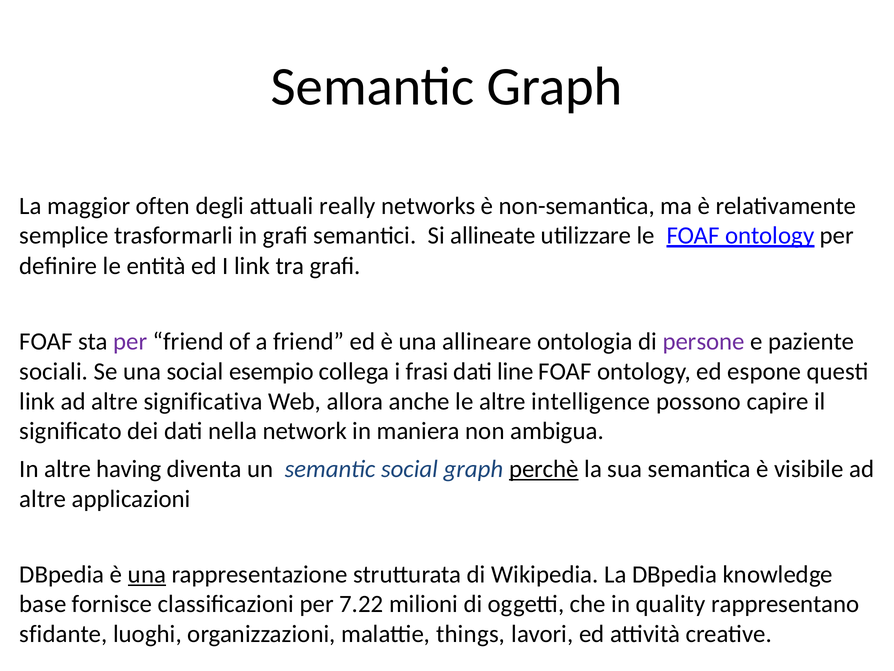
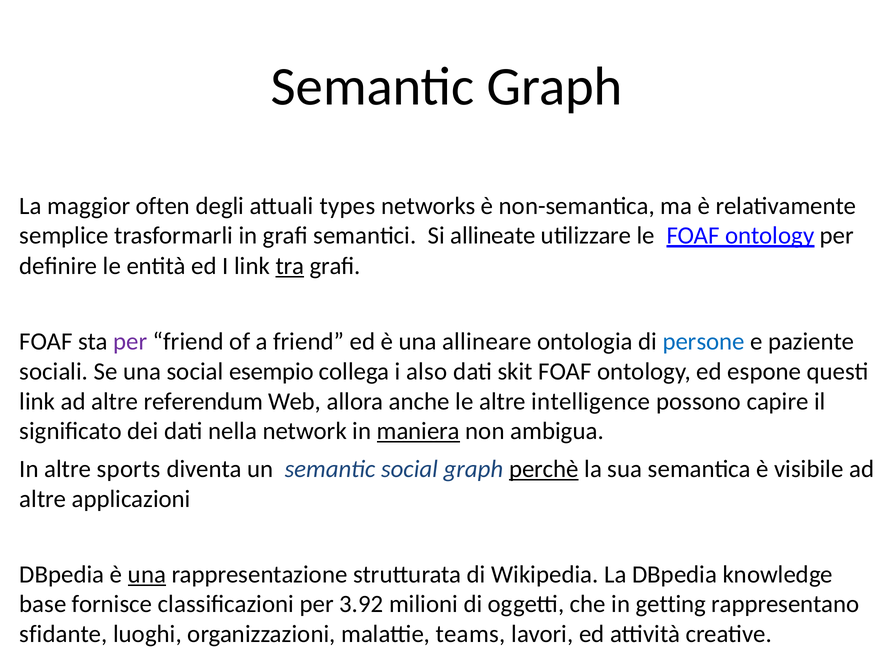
really: really -> types (347, 206)
tra underline: none -> present (290, 266)
persone colour: purple -> blue (704, 341)
frasi: frasi -> also (427, 371)
line: line -> skit (515, 371)
significativa: significativa -> referendum (203, 401)
maniera underline: none -> present (418, 431)
having: having -> sports (129, 469)
7.22: 7.22 -> 3.92 (361, 604)
quality: quality -> getting (671, 604)
things: things -> teams (471, 634)
